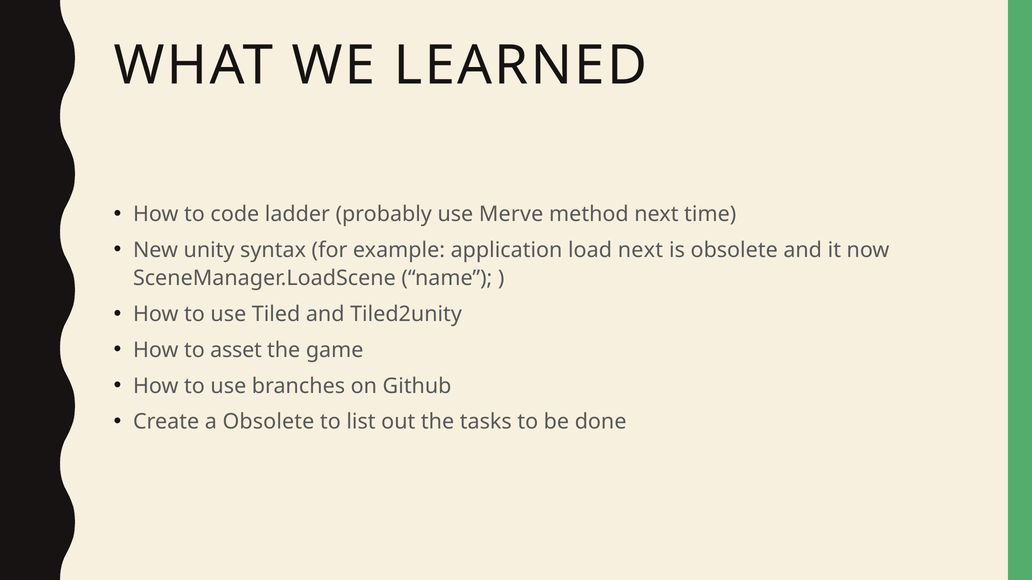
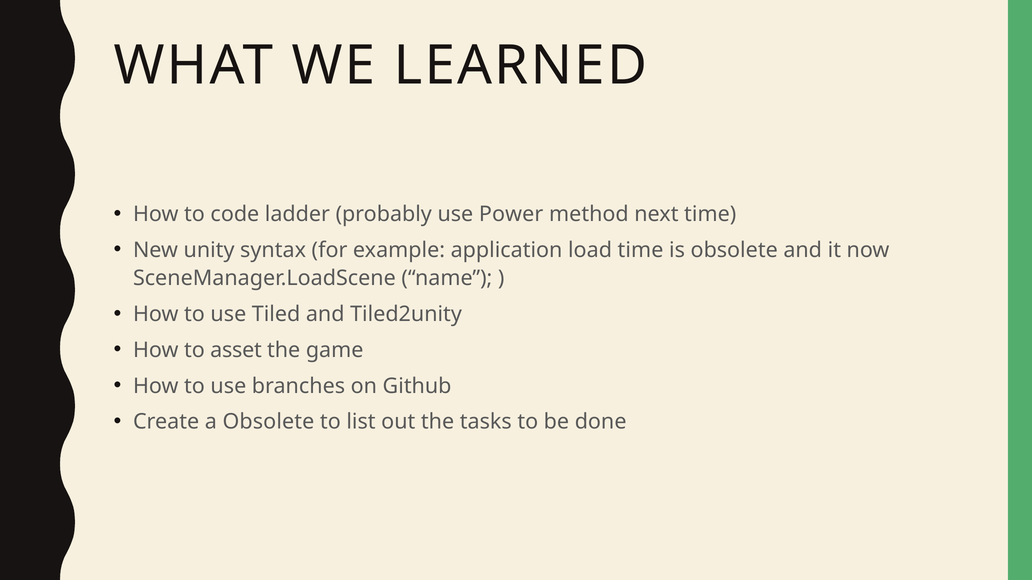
Merve: Merve -> Power (511, 214)
load next: next -> time (641, 250)
